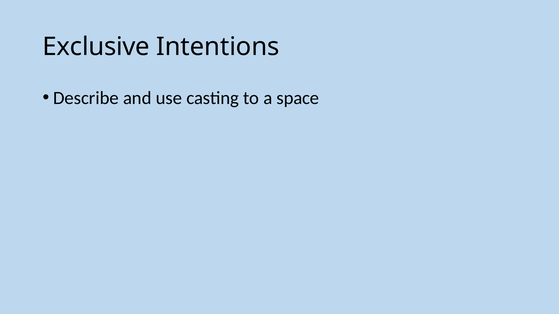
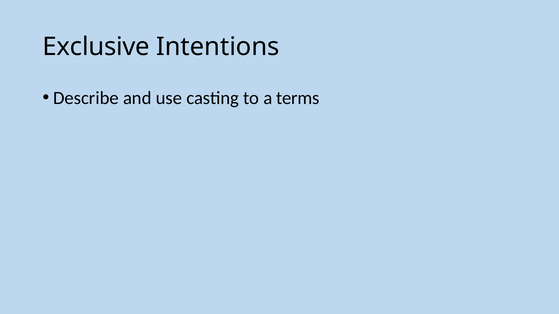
space: space -> terms (298, 98)
